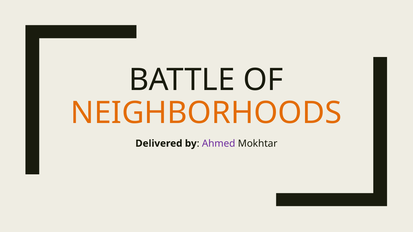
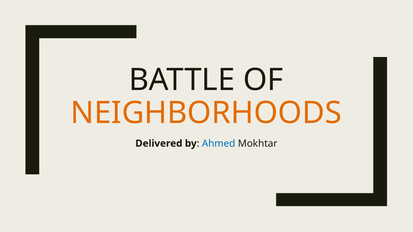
Ahmed colour: purple -> blue (219, 144)
